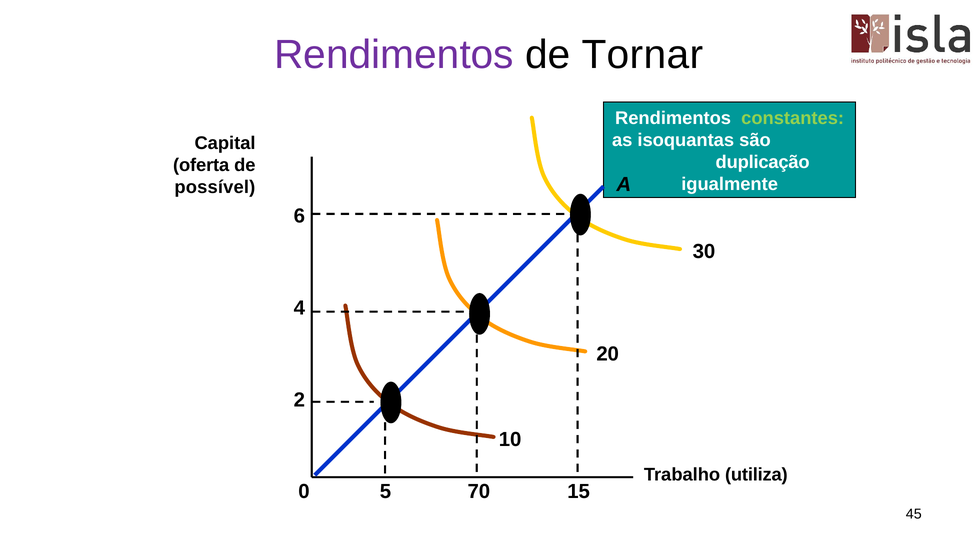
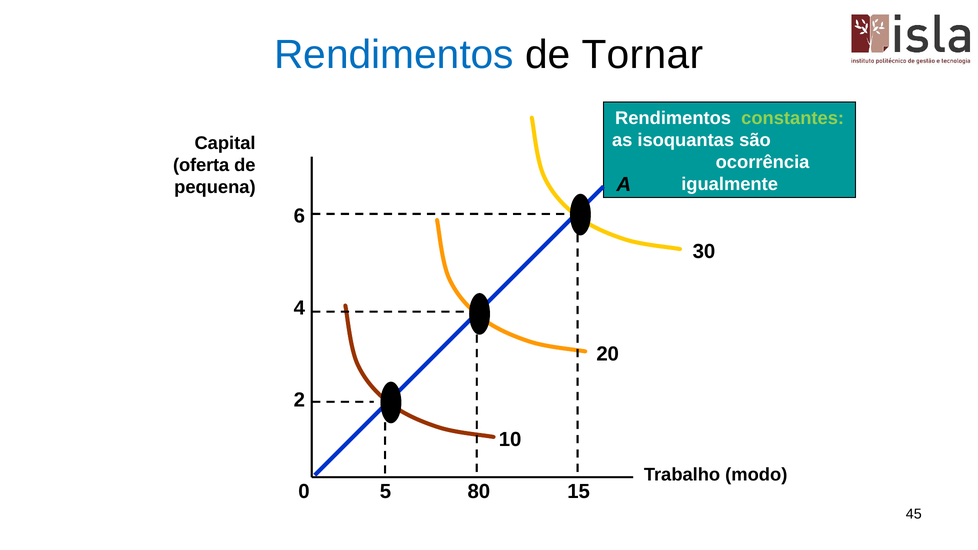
Rendimentos colour: purple -> blue (394, 55)
duplicação: duplicação -> ocorrência (763, 162)
possível: possível -> pequena (215, 187)
utiliza: utiliza -> modo (756, 475)
70: 70 -> 80 (479, 492)
